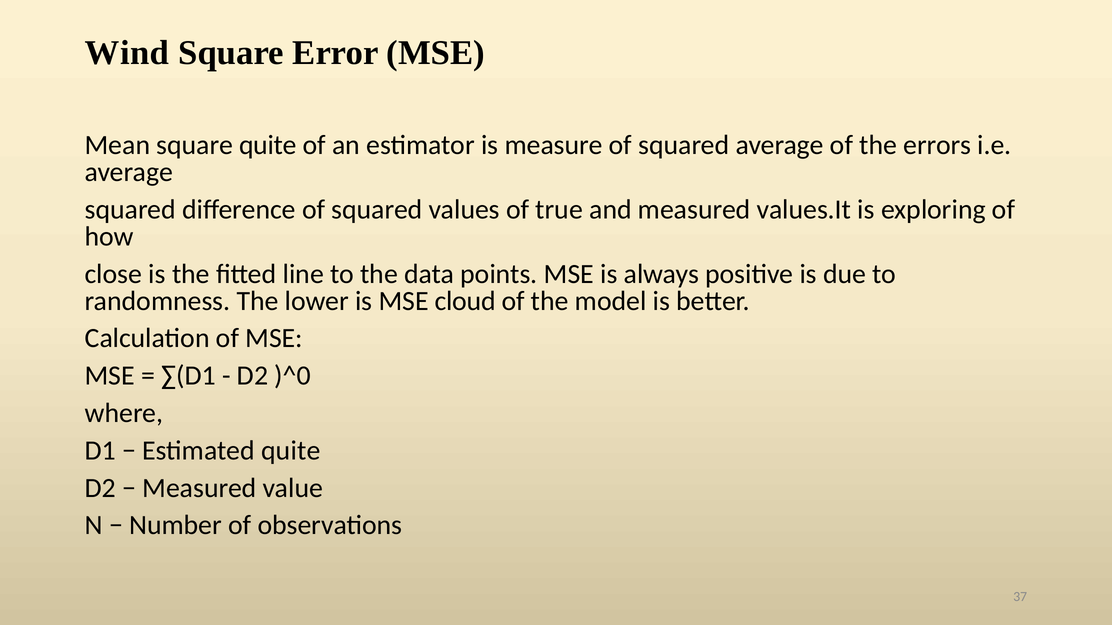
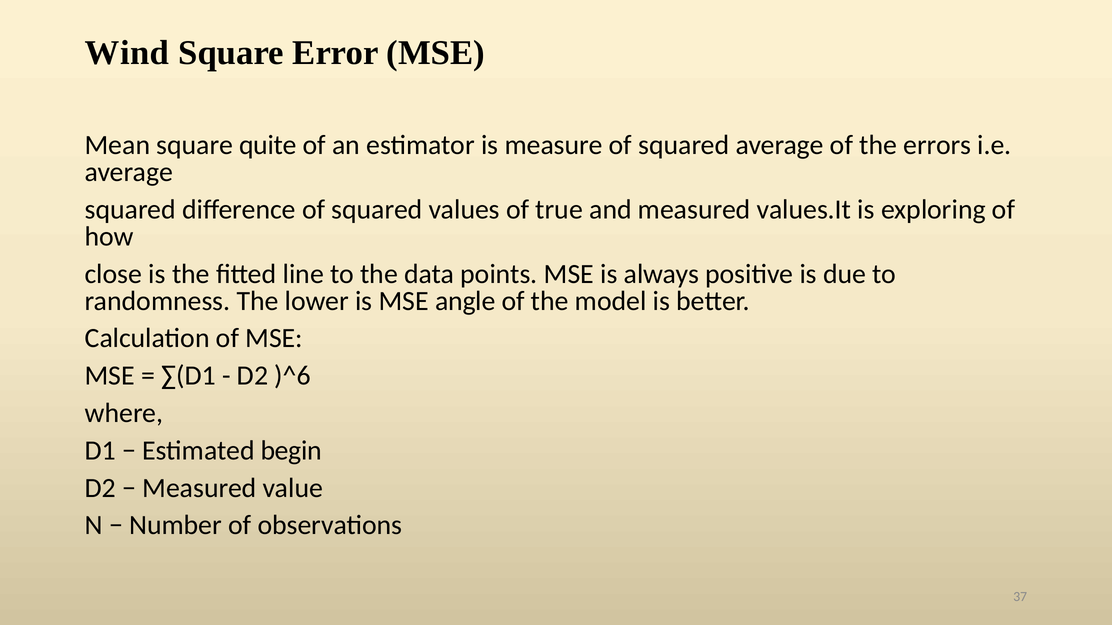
cloud: cloud -> angle (465, 301)
)^0: )^0 -> )^6 (293, 376)
Estimated quite: quite -> begin (291, 451)
